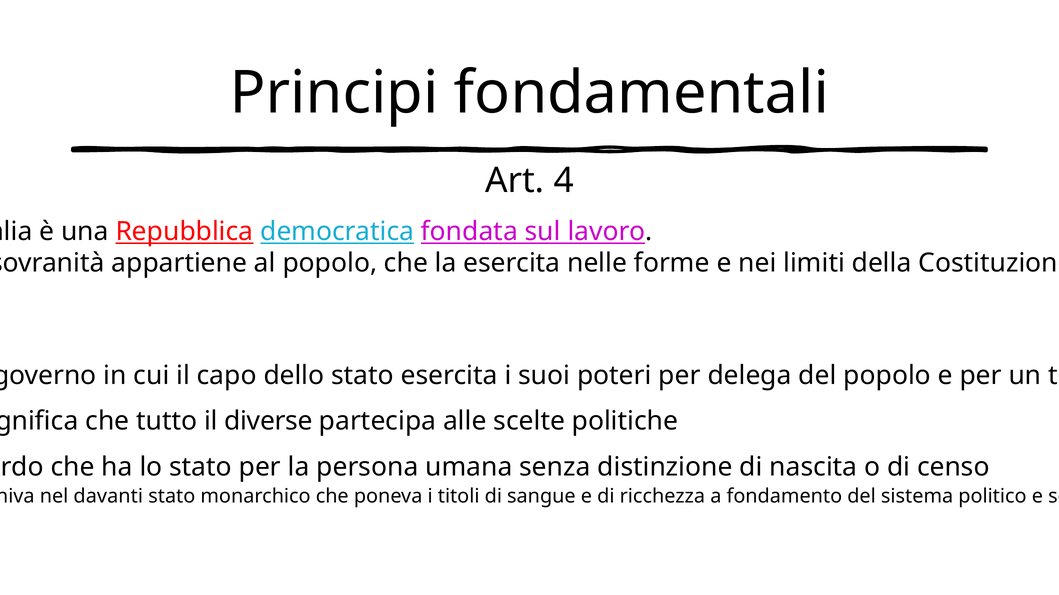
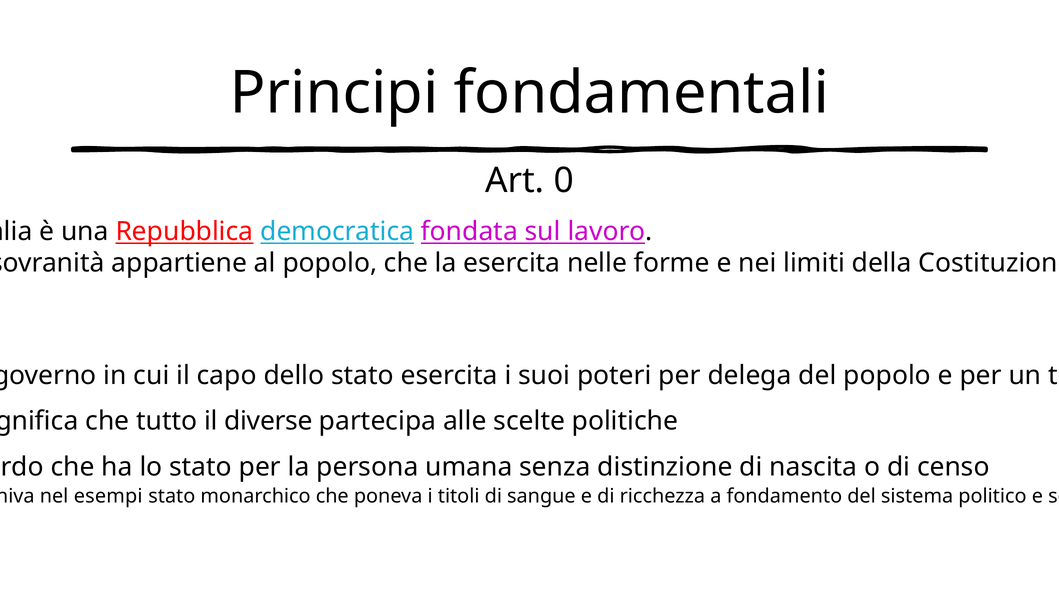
4: 4 -> 0 (564, 181)
davanti: davanti -> esempi (108, 497)
